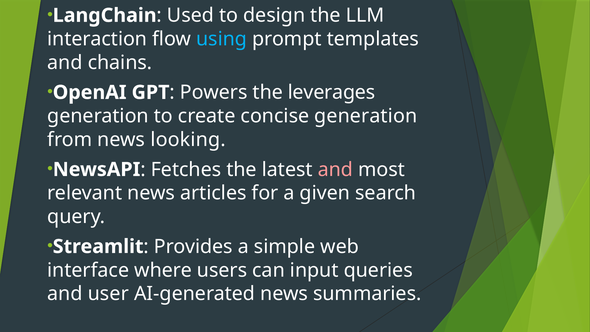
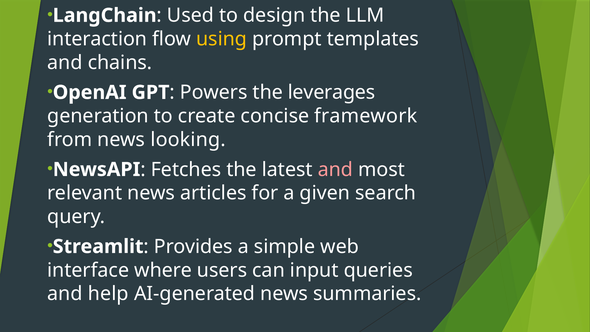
using colour: light blue -> yellow (222, 39)
concise generation: generation -> framework (366, 116)
user: user -> help (108, 294)
